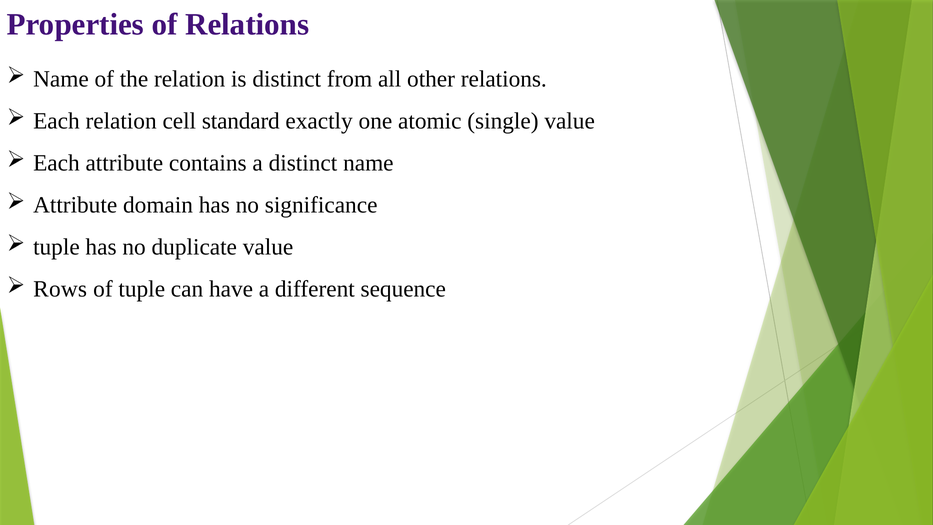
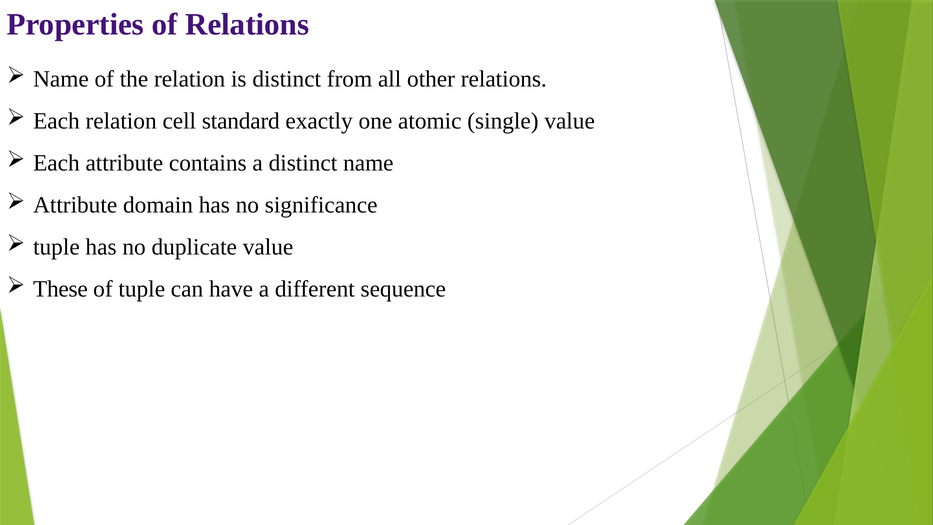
Rows: Rows -> These (60, 289)
